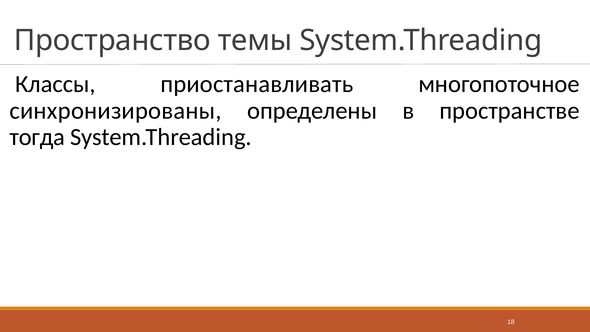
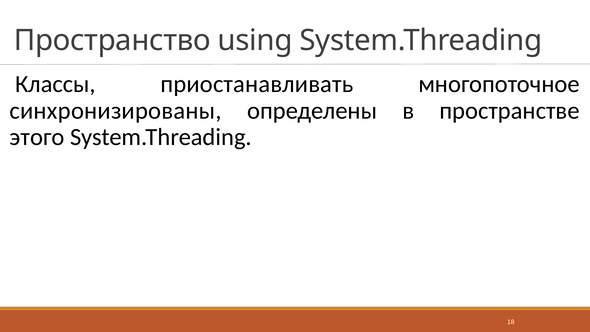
темы: темы -> using (255, 40)
тогда: тогда -> этого (37, 137)
